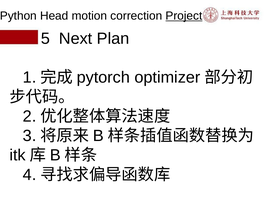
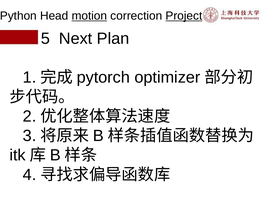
motion underline: none -> present (89, 16)
